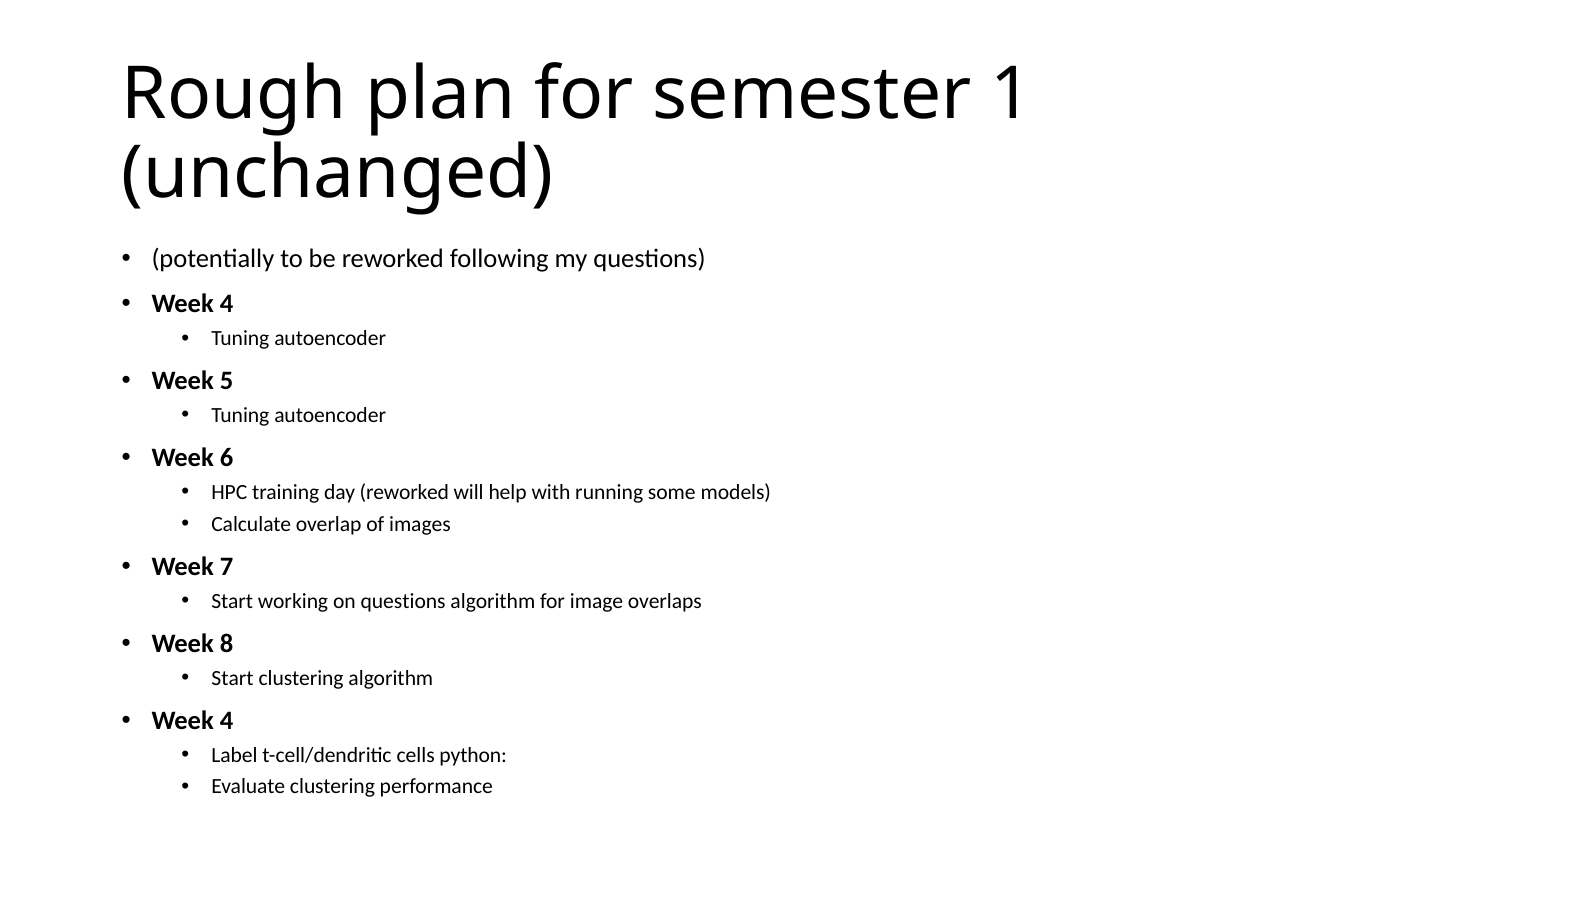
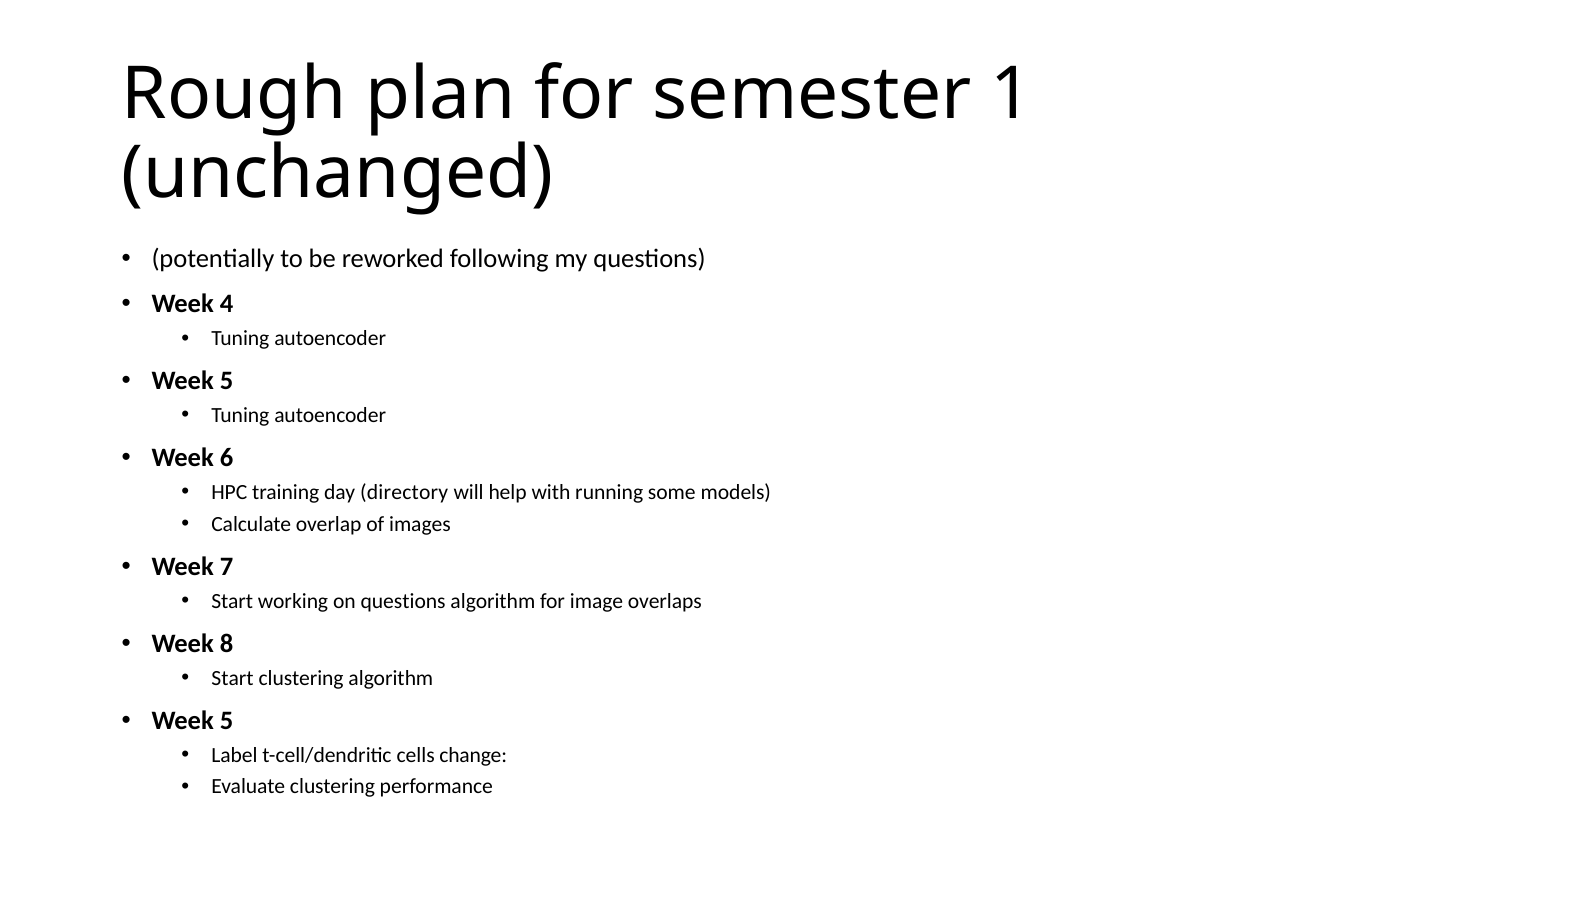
day reworked: reworked -> directory (404, 493)
4: 4 -> 5 (227, 721)
python: python -> change (473, 755)
